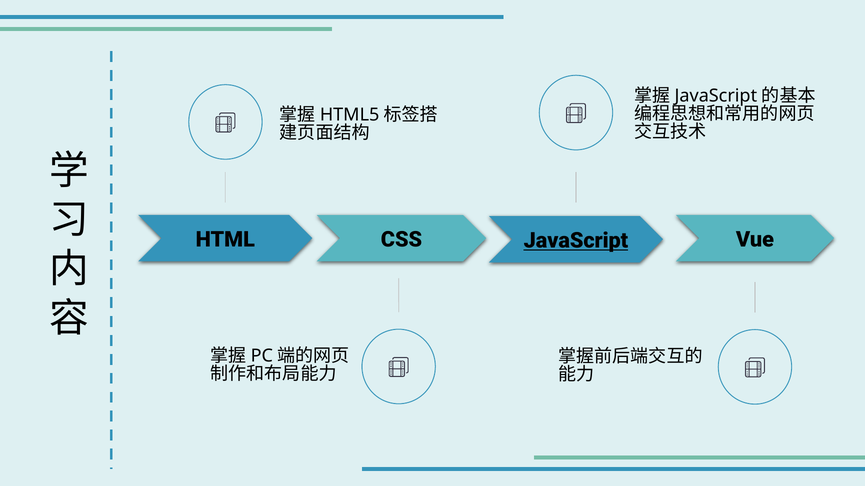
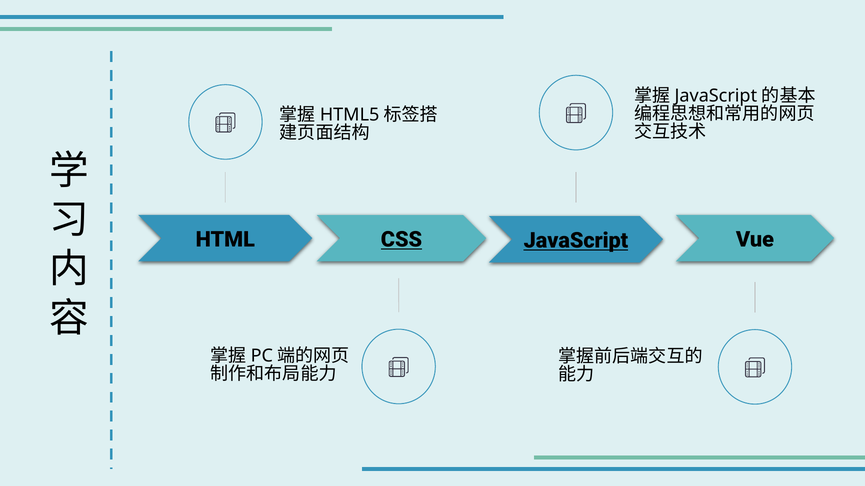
CSS underline: none -> present (401, 240)
